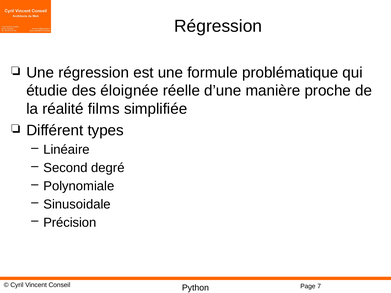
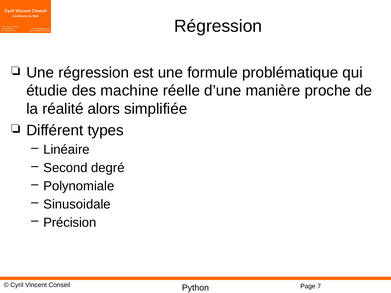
éloignée: éloignée -> machine (129, 91)
films: films -> alors (104, 109)
